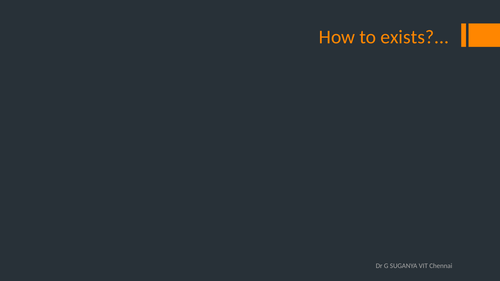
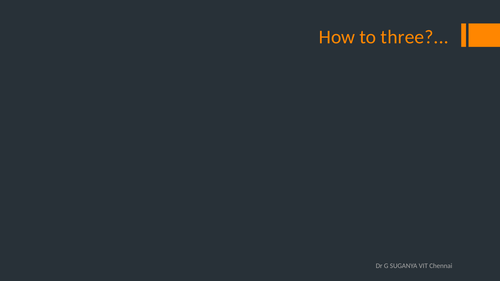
exists: exists -> three (415, 37)
